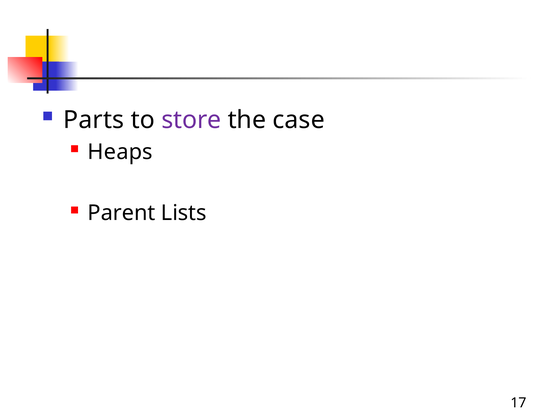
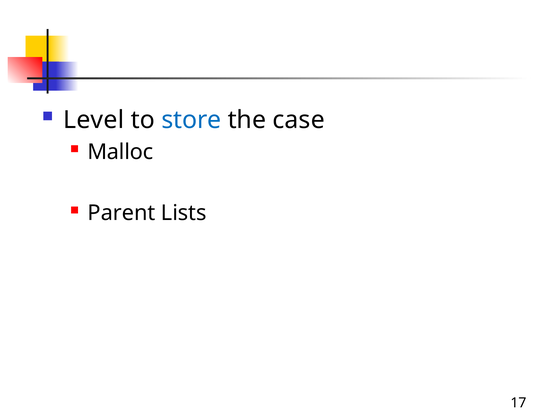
Parts: Parts -> Level (94, 120)
store colour: purple -> blue (191, 120)
Heaps: Heaps -> Malloc (120, 152)
